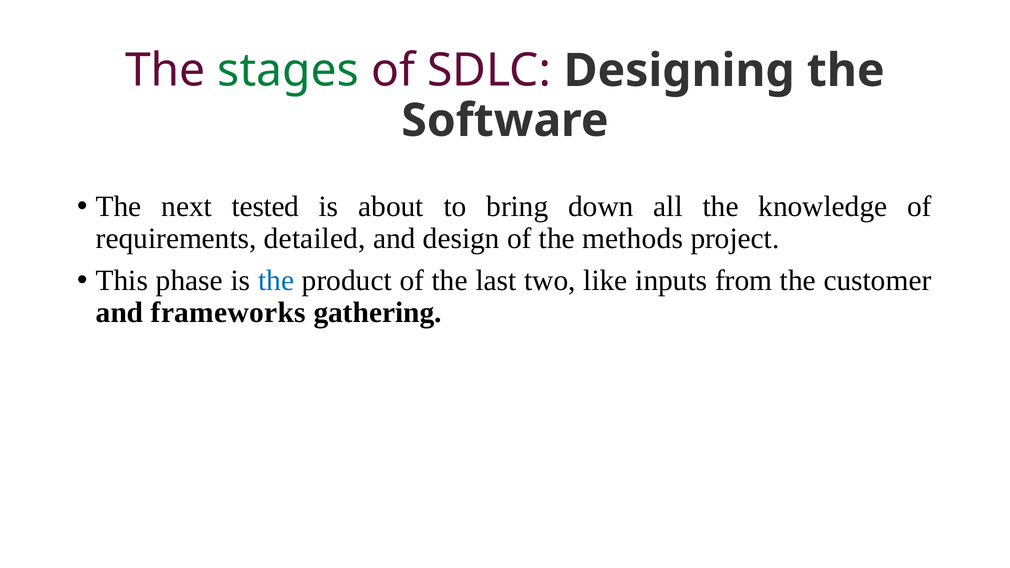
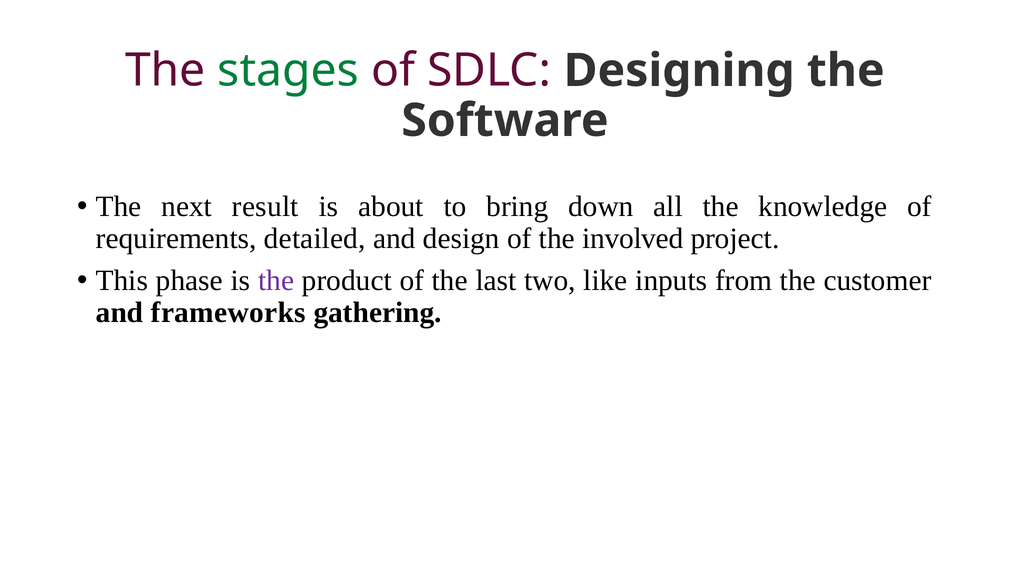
tested: tested -> result (265, 207)
methods: methods -> involved (633, 238)
the colour: blue -> purple (276, 281)
